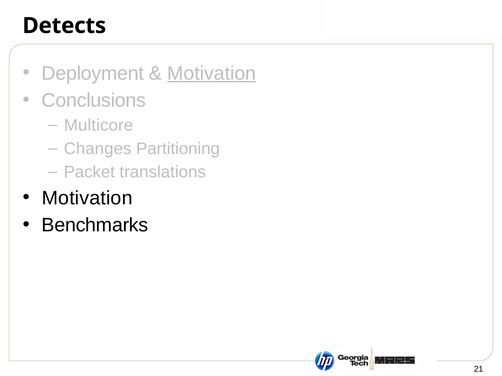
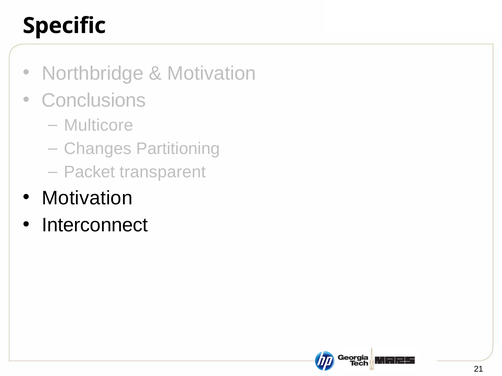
Detects: Detects -> Specific (64, 26)
Deployment: Deployment -> Northbridge (93, 73)
Motivation underline: present -> none (212, 73)
translations: translations -> transparent (163, 172)
Benchmarks: Benchmarks -> Interconnect (95, 225)
